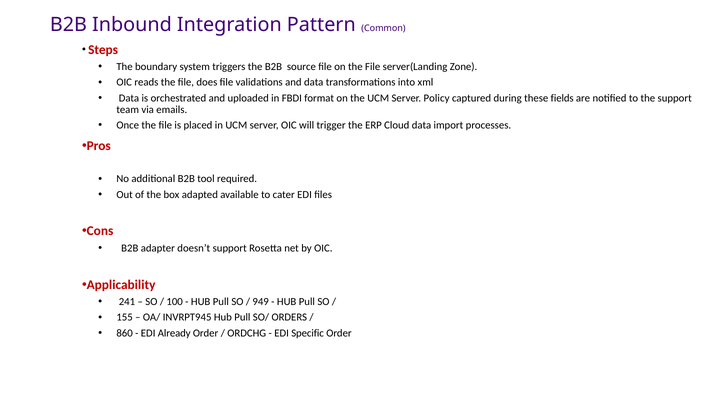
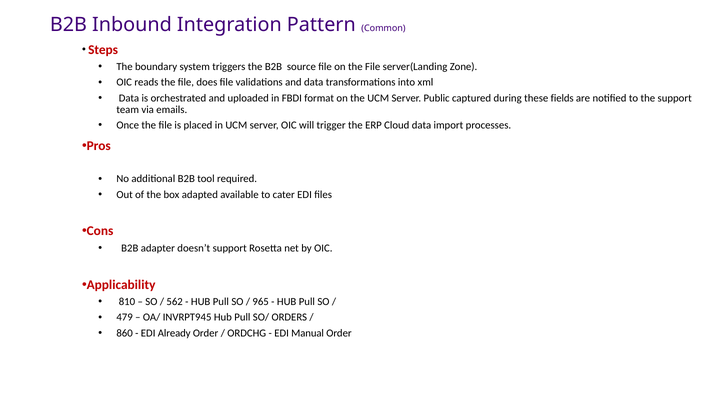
Policy: Policy -> Public (437, 98)
241: 241 -> 810 (127, 302)
100: 100 -> 562 (175, 302)
949: 949 -> 965 (261, 302)
155: 155 -> 479 (125, 317)
Specific: Specific -> Manual (308, 333)
